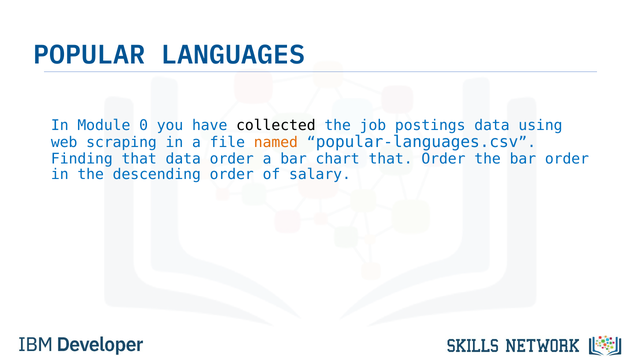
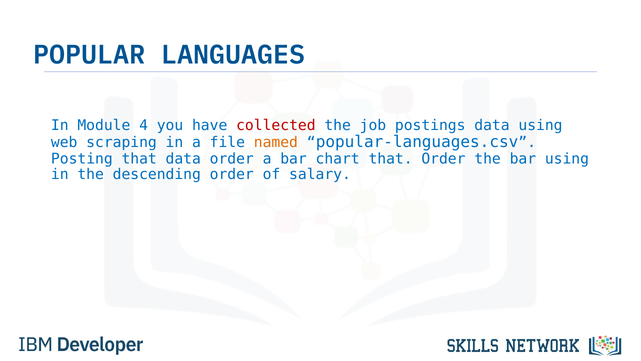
0: 0 -> 4 (144, 125)
collected colour: black -> red (276, 125)
Finding: Finding -> Posting (82, 159)
bar order: order -> using (567, 159)
